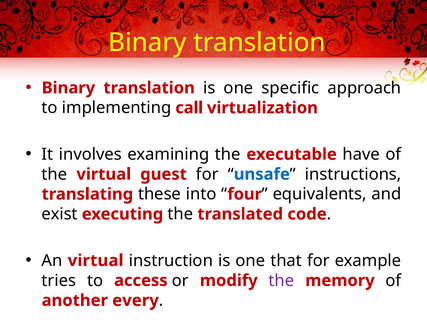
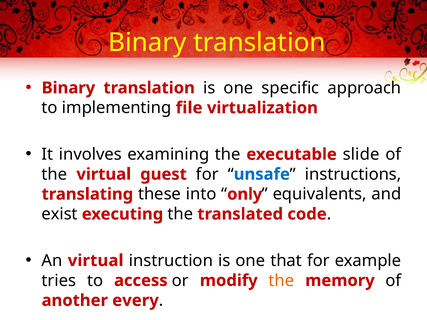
call: call -> file (189, 108)
have: have -> slide (361, 154)
four: four -> only (245, 194)
the colour: purple -> orange (281, 281)
